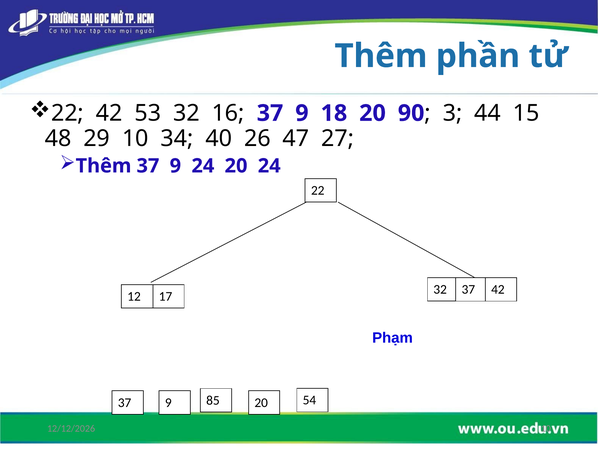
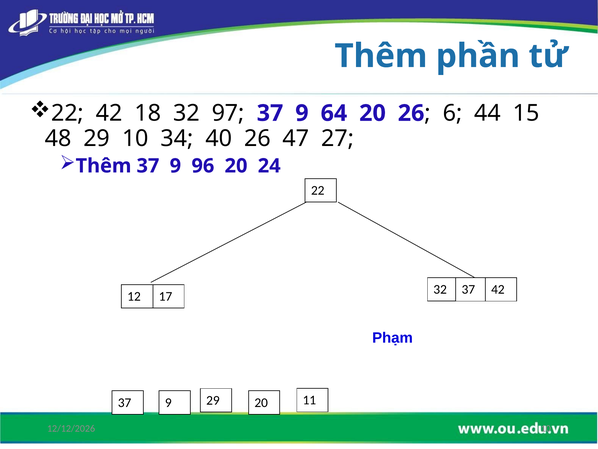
53: 53 -> 18 (148, 113)
16: 16 -> 97 (228, 113)
18: 18 -> 64 (334, 113)
20 90: 90 -> 26 (411, 113)
3: 3 -> 6 (453, 113)
9 24: 24 -> 96 (203, 166)
9 85: 85 -> 29 (213, 400)
54: 54 -> 11 (309, 400)
